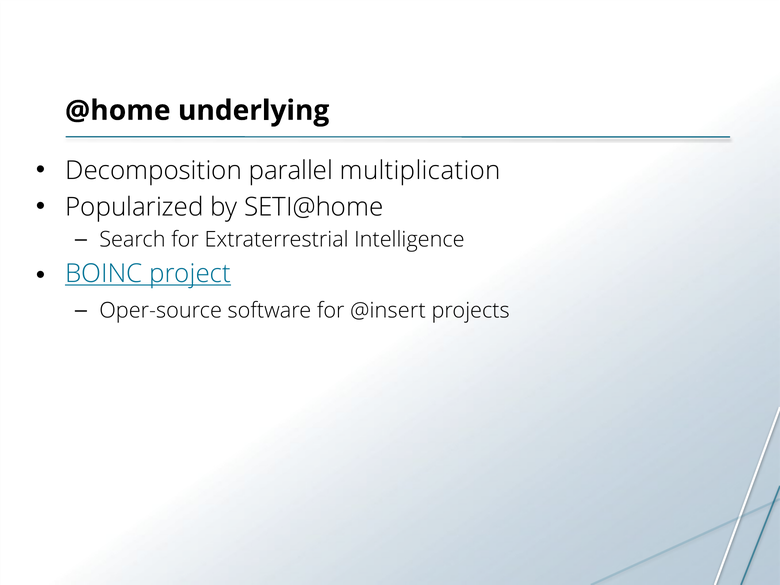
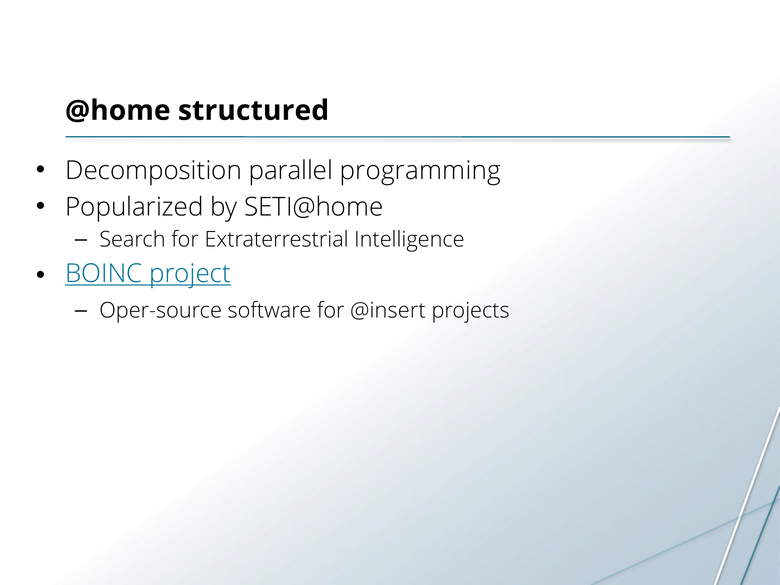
underlying: underlying -> structured (254, 111)
multiplication: multiplication -> programming (420, 171)
